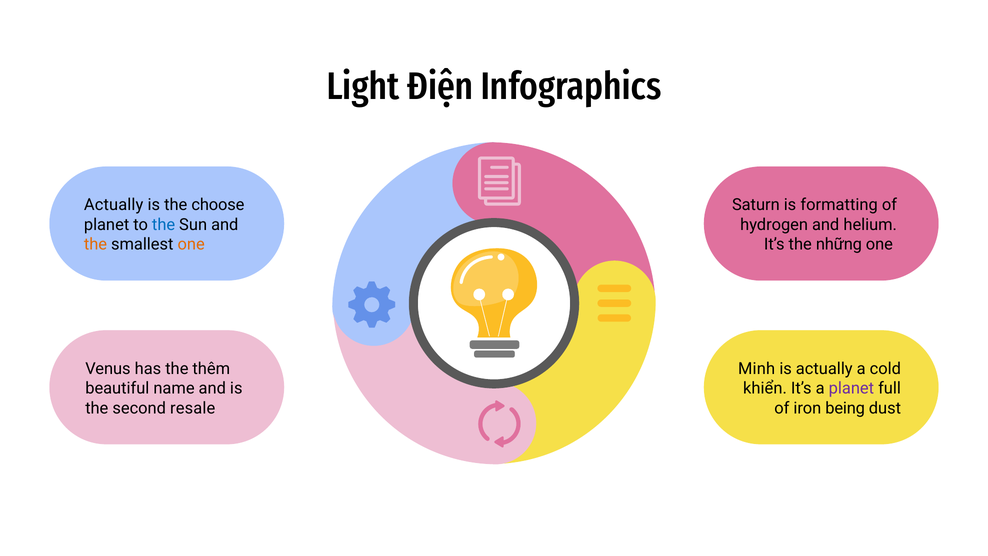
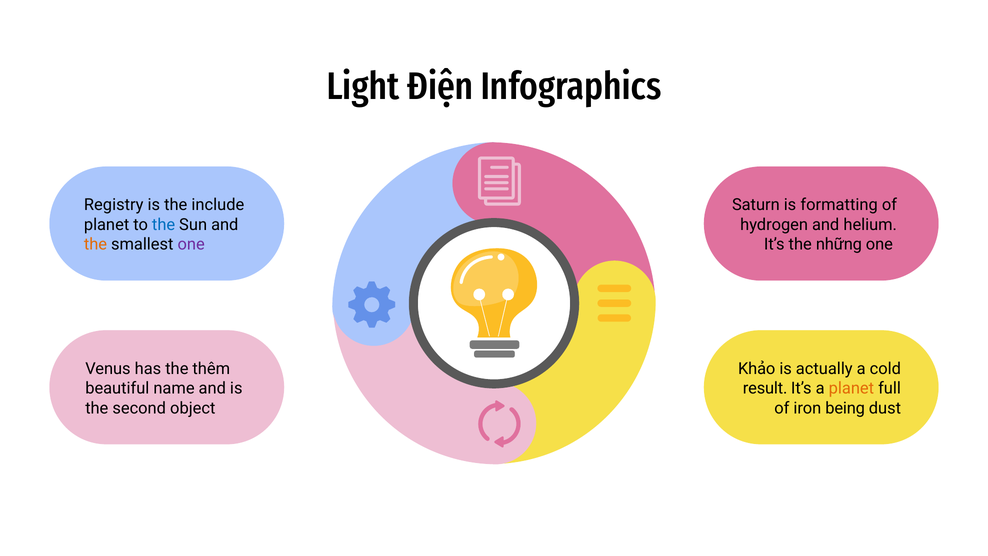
Actually: Actually -> Registry (114, 205)
choose: choose -> include (218, 205)
one colour: orange -> purple (191, 244)
Minh: Minh -> Khảo (757, 368)
khiển: khiển -> result (765, 388)
planet colour: purple -> orange (851, 388)
resale: resale -> object (193, 408)
